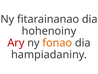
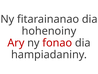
fonao colour: orange -> red (57, 43)
